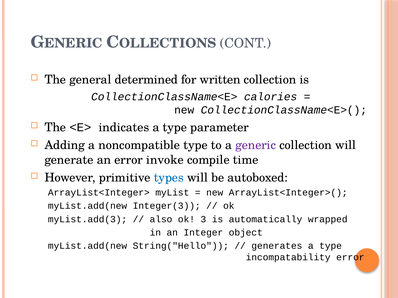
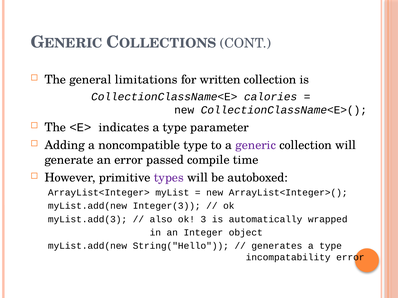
determined: determined -> limitations (146, 80)
invoke: invoke -> passed (165, 160)
types colour: blue -> purple (169, 178)
